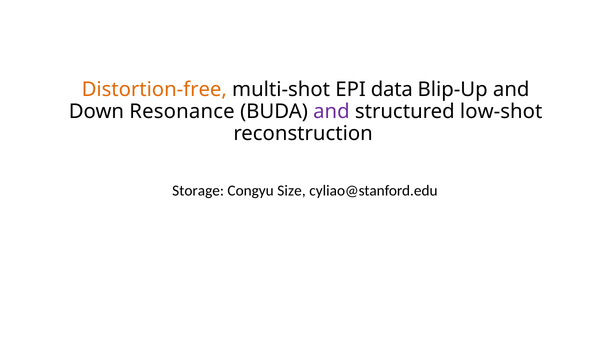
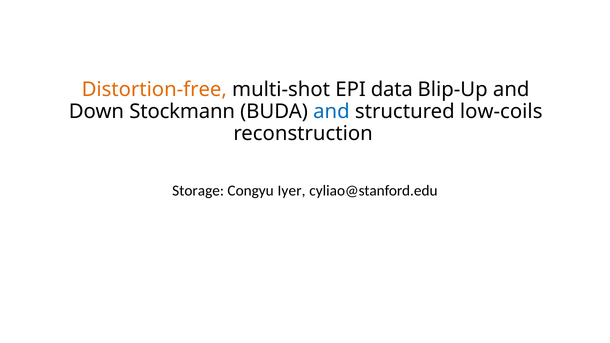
Resonance: Resonance -> Stockmann (182, 112)
and colour: purple -> blue (331, 112)
low-shot: low-shot -> low-coils (501, 112)
Size: Size -> Iyer (292, 191)
